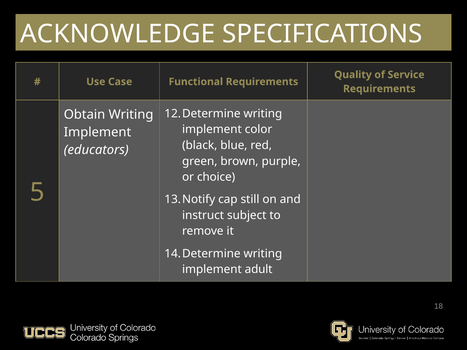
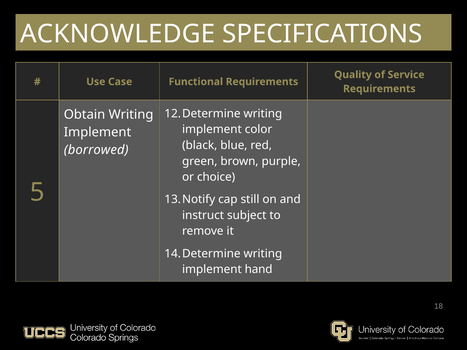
educators: educators -> borrowed (96, 150)
adult: adult -> hand (259, 270)
